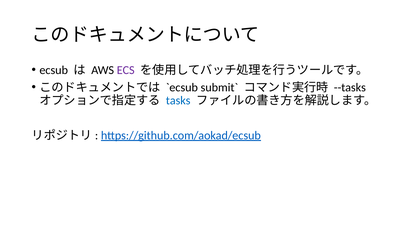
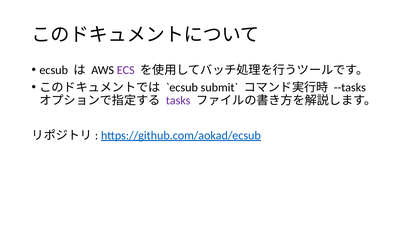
tasks colour: blue -> purple (178, 101)
